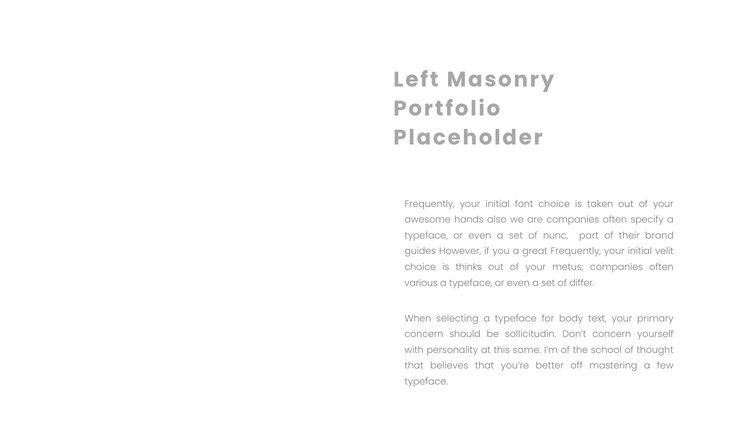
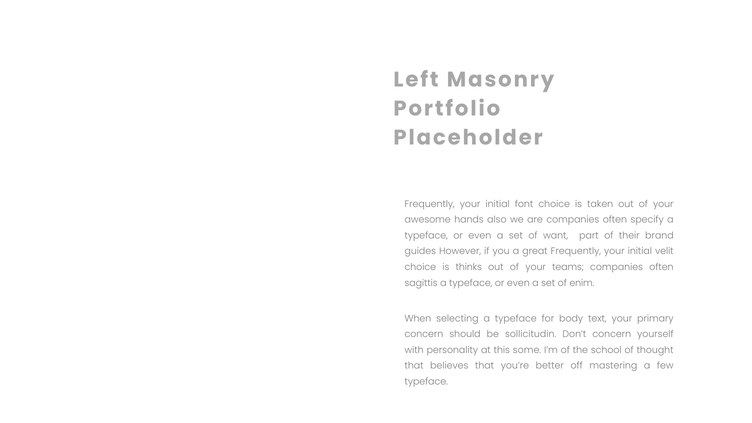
nunc: nunc -> want (556, 236)
metus: metus -> teams (568, 267)
various: various -> sagittis (421, 283)
differ: differ -> enim (582, 283)
